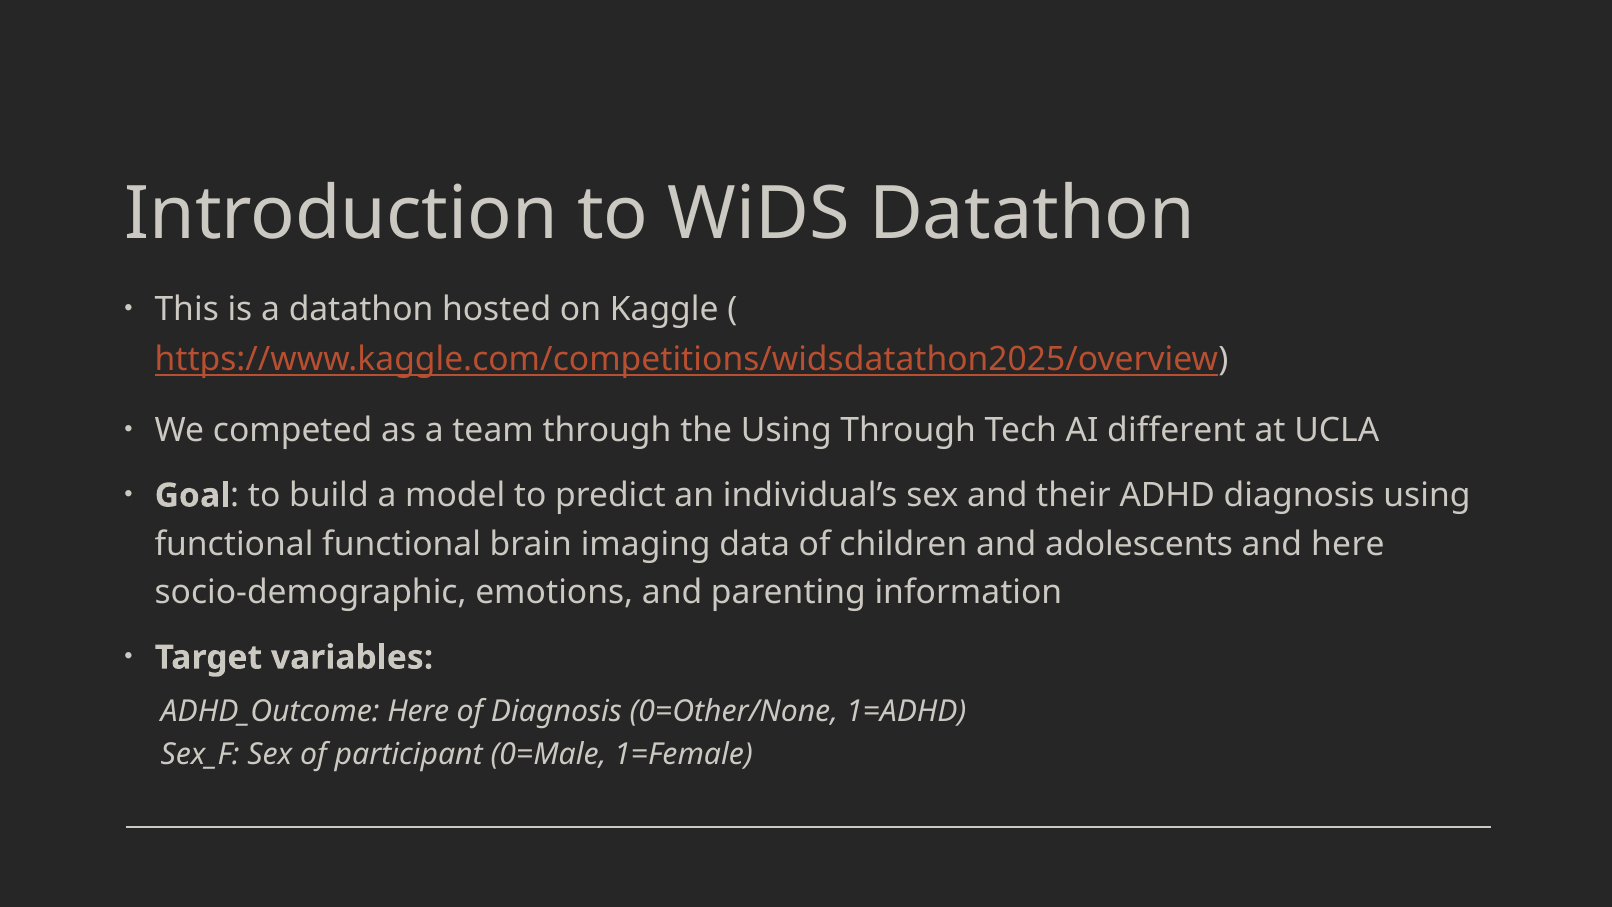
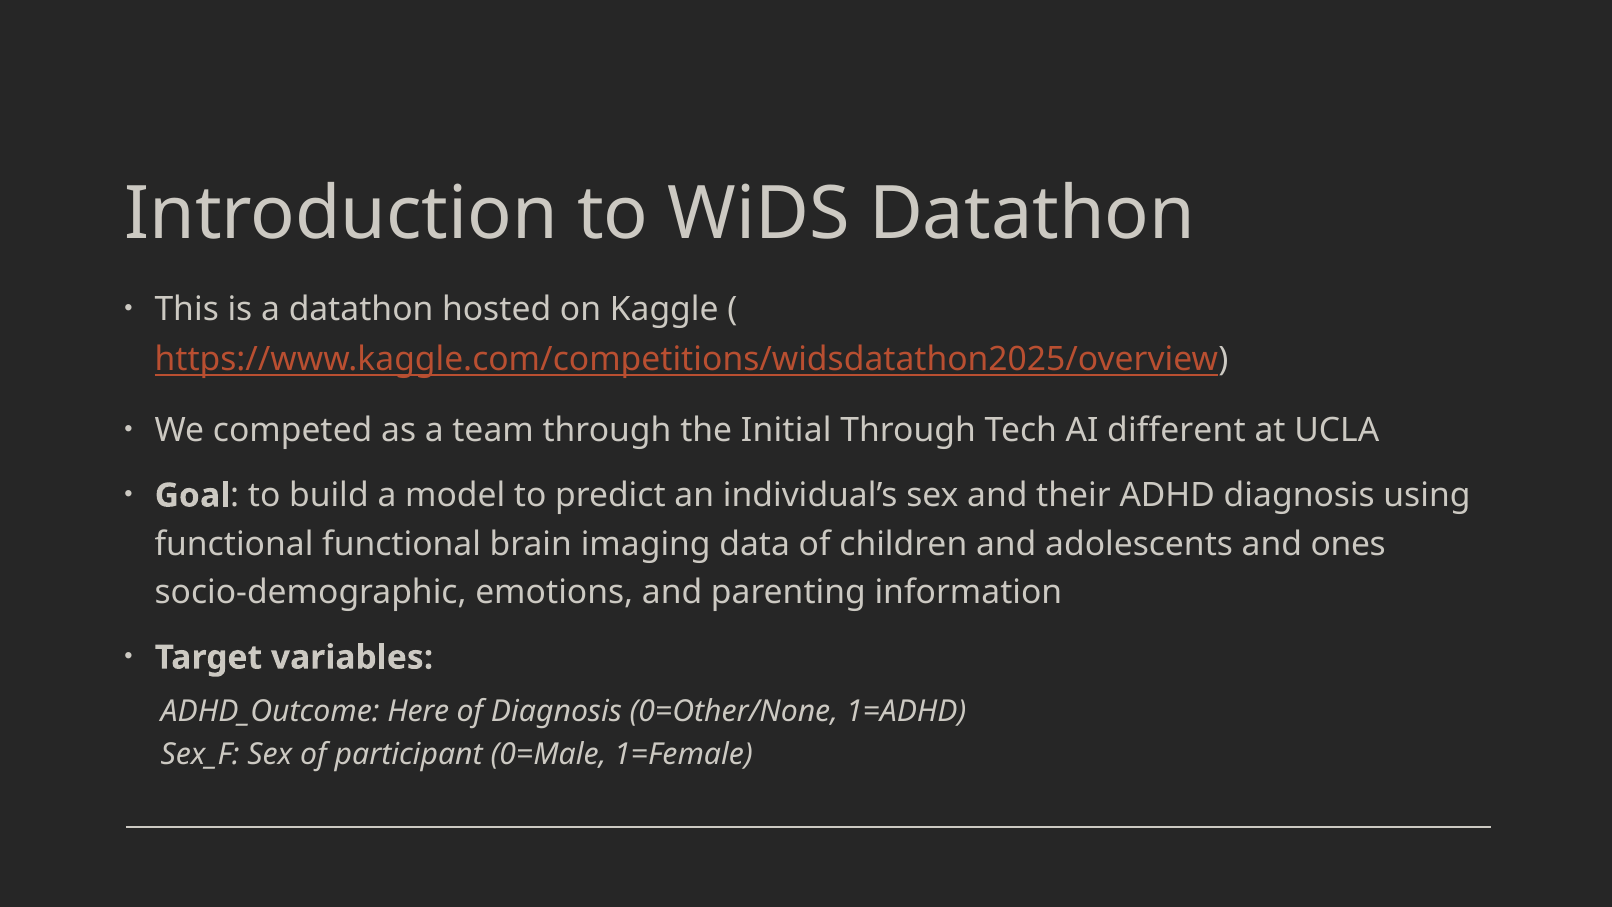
the Using: Using -> Initial (786, 430)
and here: here -> ones (1348, 544)
